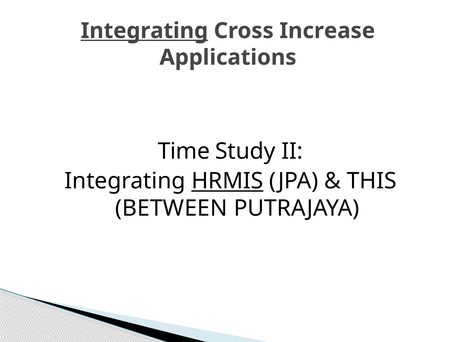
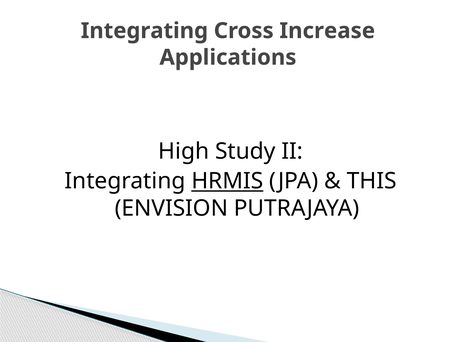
Integrating underline: present -> none (144, 31)
Time: Time -> High (184, 151)
BETWEEN: BETWEEN -> ENVISION (171, 208)
